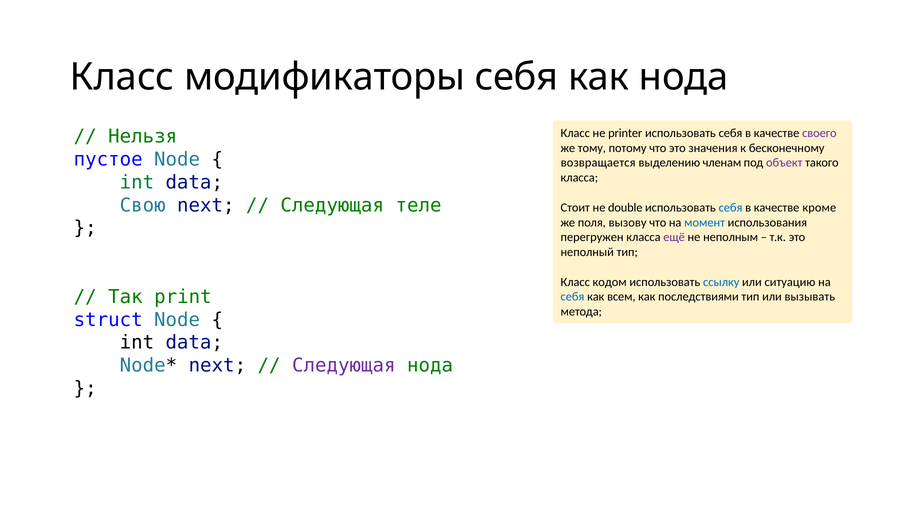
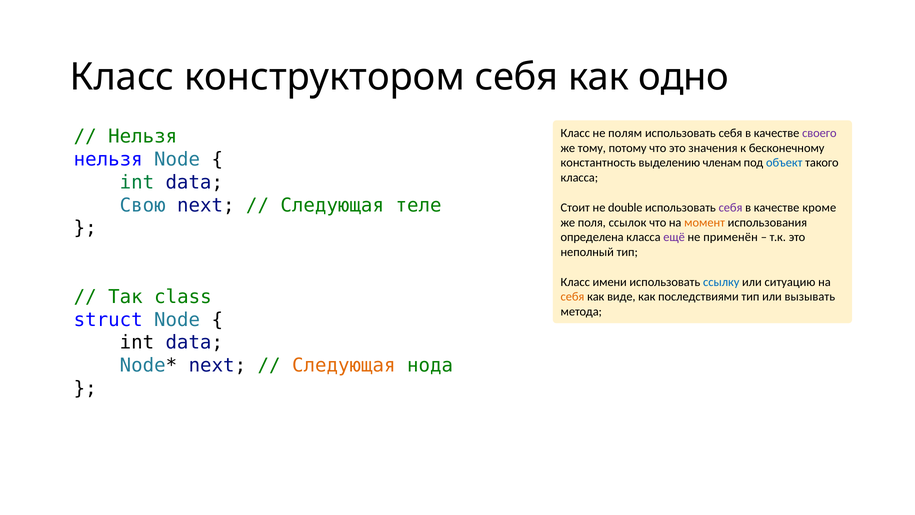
модификаторы: модификаторы -> конструктором (324, 77)
как нода: нода -> одно (684, 77)
printer: printer -> полям (625, 133)
пустое: пустое -> нельзя (108, 159)
возвращается: возвращается -> константность (598, 163)
объект colour: purple -> blue (784, 163)
себя colour: blue -> purple (731, 207)
вызову: вызову -> ссылок (628, 222)
момент colour: blue -> orange (705, 222)
перегружен: перегружен -> определена (592, 237)
неполным: неполным -> применён (731, 237)
кодом: кодом -> имени (610, 282)
print: print -> class (183, 297)
себя colour: blue -> orange (572, 297)
всем: всем -> виде (621, 297)
Следующая colour: purple -> orange (344, 365)
